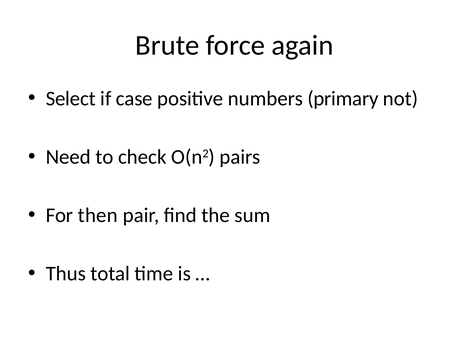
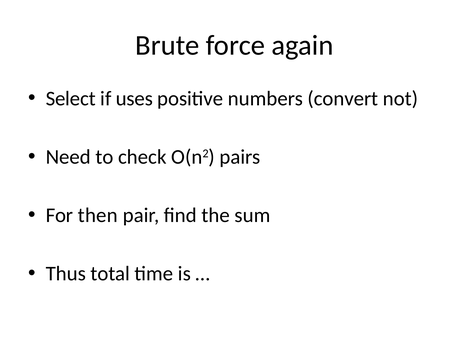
case: case -> uses (134, 98)
primary: primary -> convert (343, 98)
